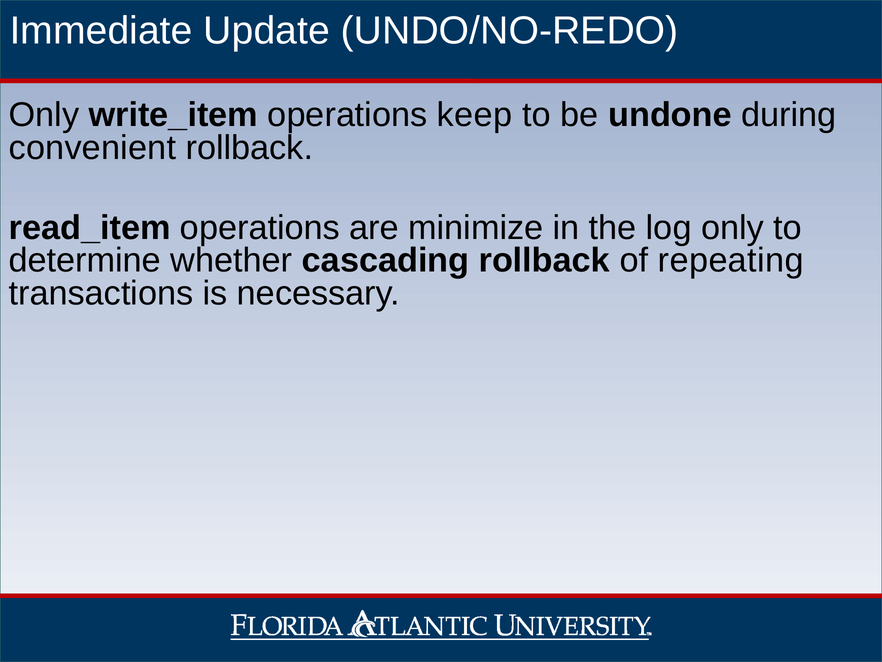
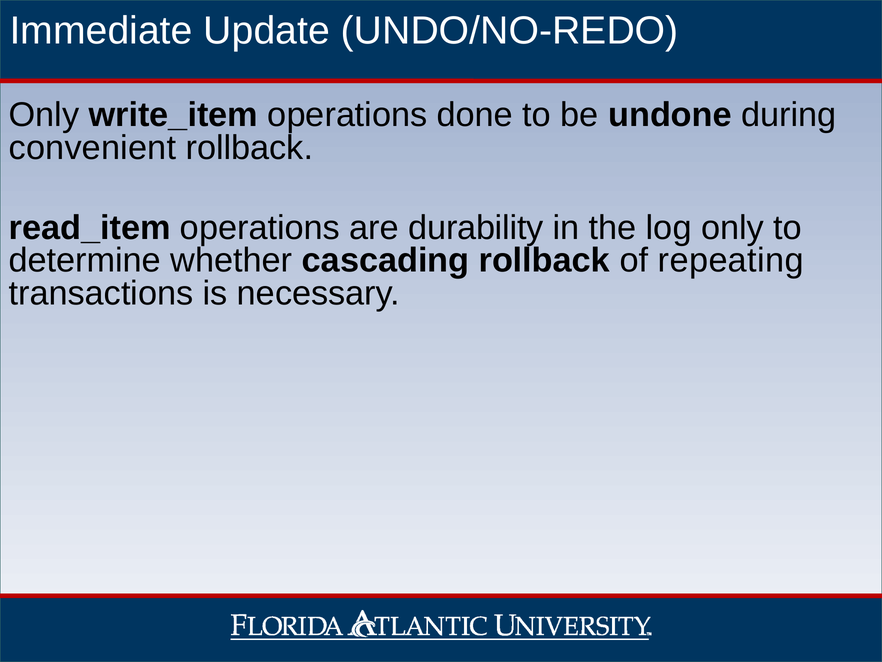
keep: keep -> done (475, 115)
minimize: minimize -> durability (476, 228)
